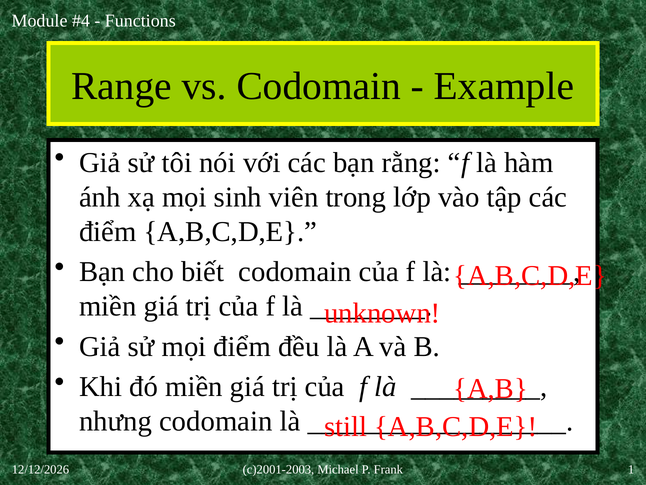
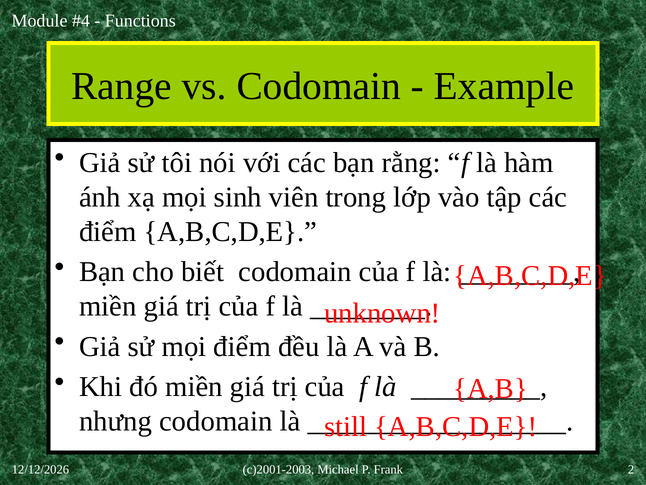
1: 1 -> 2 (631, 469)
